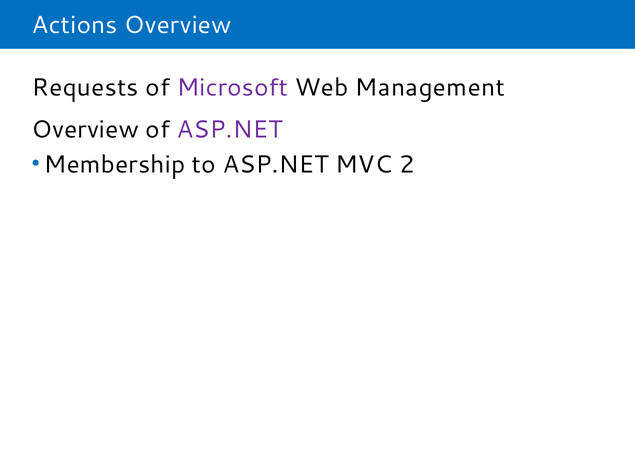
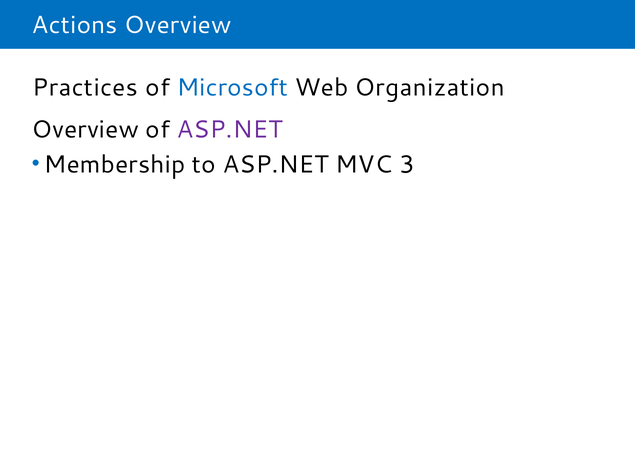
Requests: Requests -> Practices (85, 87)
Microsoft colour: purple -> blue (232, 87)
Management: Management -> Organization (430, 87)
2: 2 -> 3 (407, 165)
